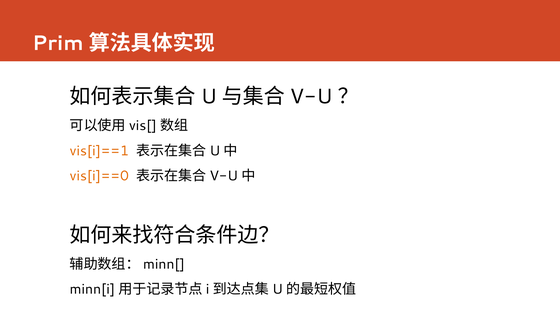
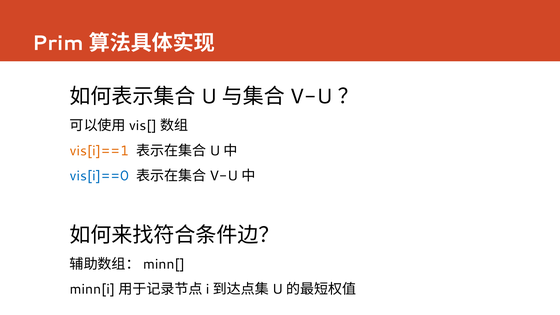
vis[i]==0 colour: orange -> blue (99, 176)
